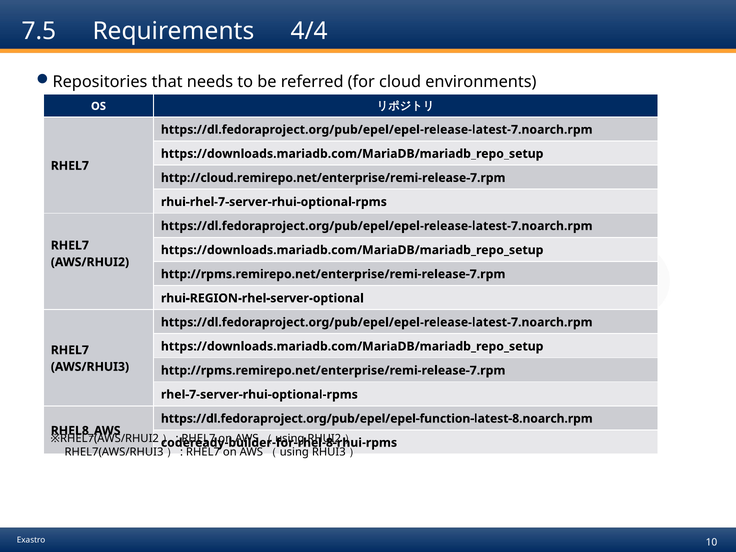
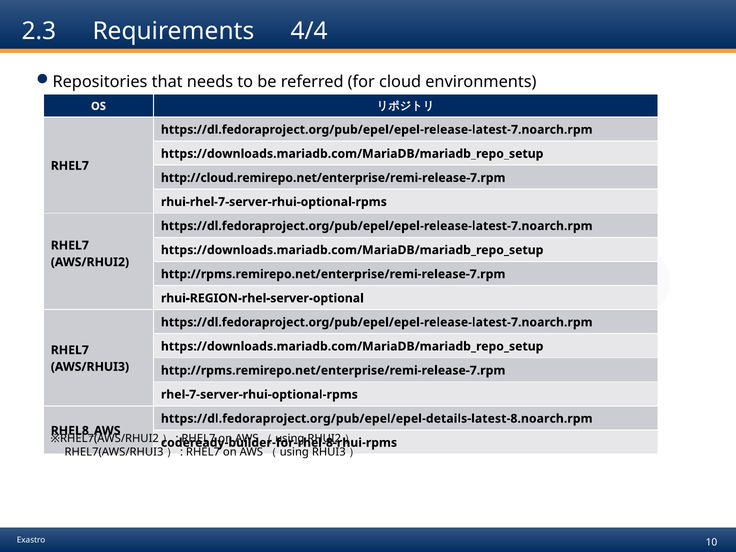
7.5: 7.5 -> 2.3 (39, 31)
https://dl.fedoraproject.org/pub/epel/epel-function-latest-8.noarch.rpm: https://dl.fedoraproject.org/pub/epel/epel-function-latest-8.noarch.rpm -> https://dl.fedoraproject.org/pub/epel/epel-details-latest-8.noarch.rpm (377, 419)
